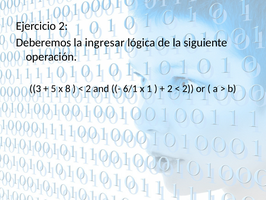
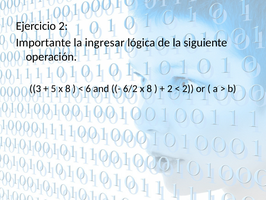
Deberemos: Deberemos -> Importante (43, 42)
2: 2 -> 6 (88, 88)
6/1: 6/1 -> 6/2 (130, 88)
1: 1 -> 8 (149, 88)
